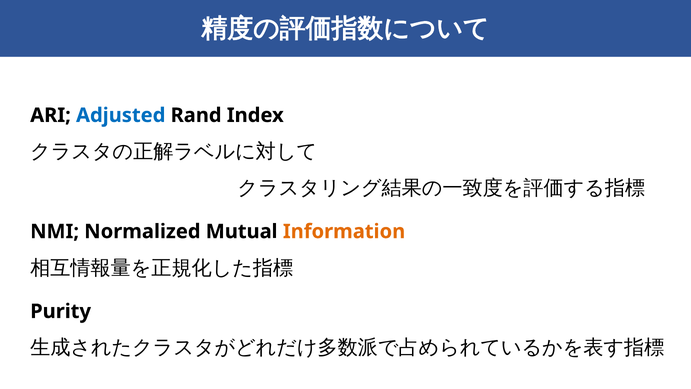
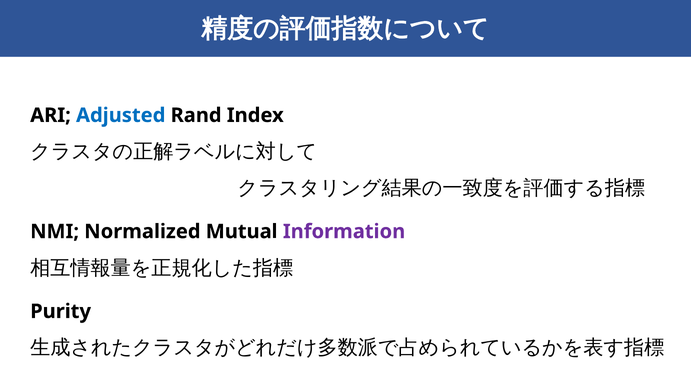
Information colour: orange -> purple (344, 231)
